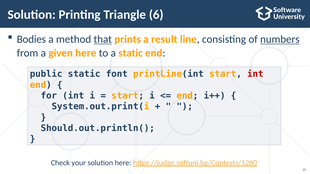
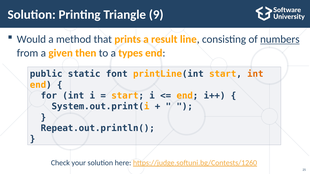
6: 6 -> 9 (156, 15)
Bodies: Bodies -> Would (31, 39)
that underline: present -> none (103, 39)
given here: here -> then (86, 53)
a static: static -> types (131, 53)
int colour: red -> orange (255, 74)
Should.out.println(: Should.out.println( -> Repeat.out.println( (98, 128)
